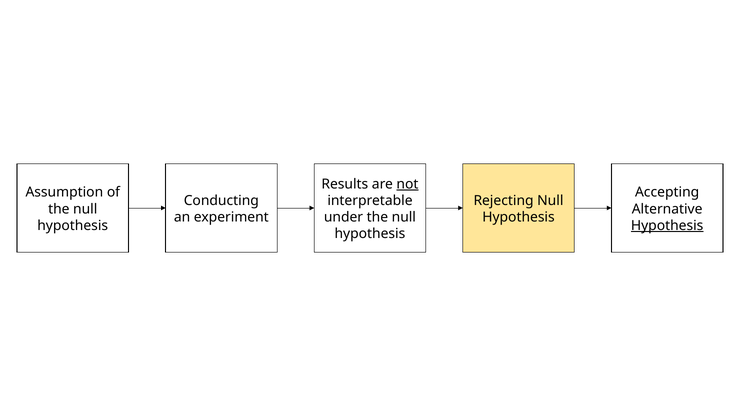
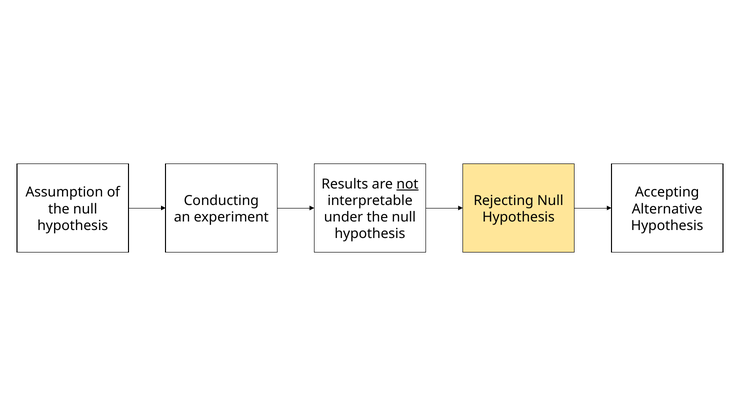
Hypothesis underline: present -> none (667, 226)
